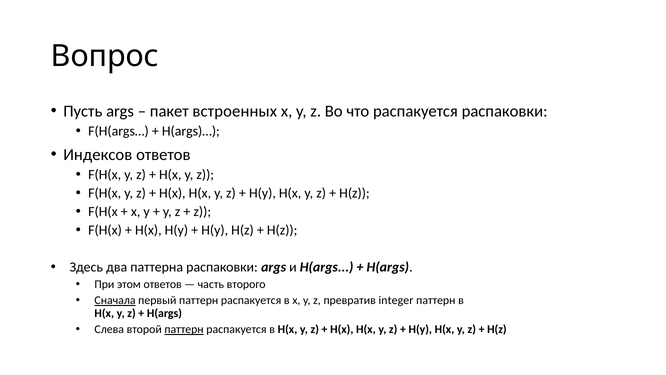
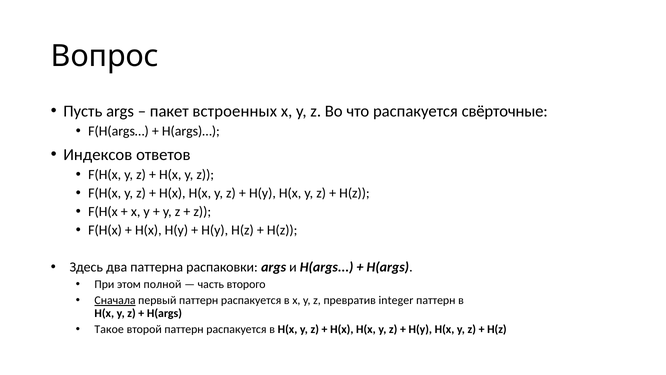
распакуется распаковки: распаковки -> свёрточные (505, 111)
этом ответов: ответов -> полной (163, 284)
Слева: Слева -> Такое (109, 329)
паттерн underline: present -> none (184, 329)
